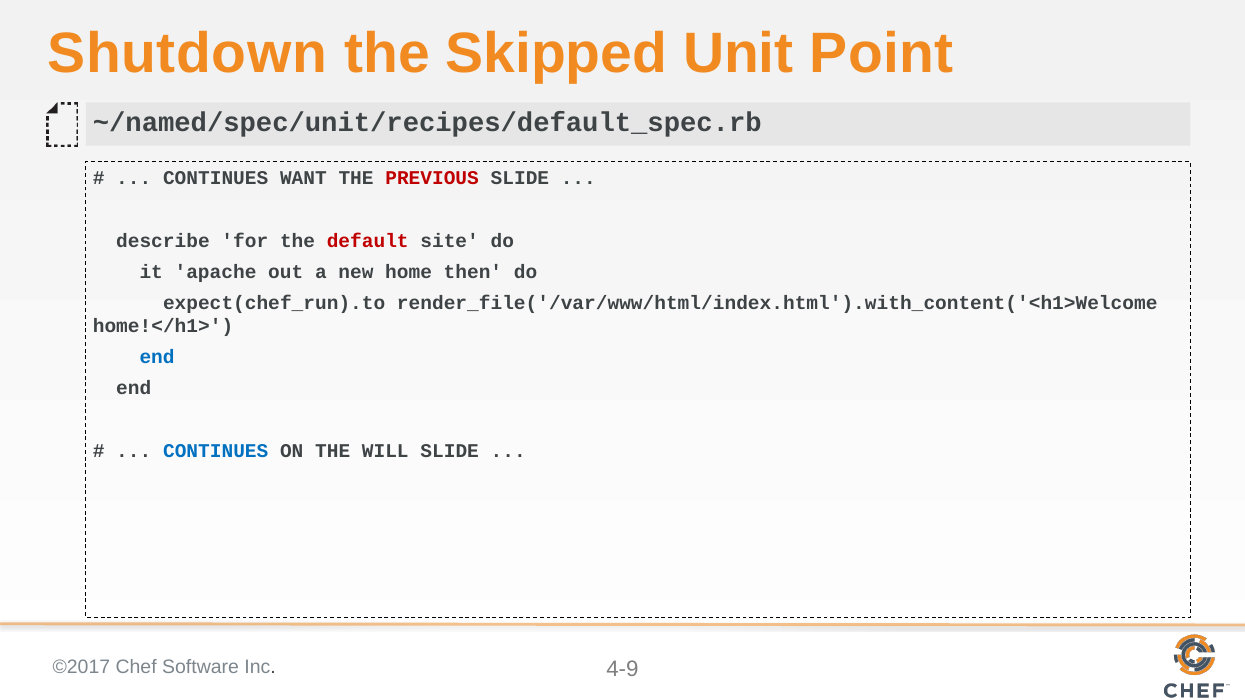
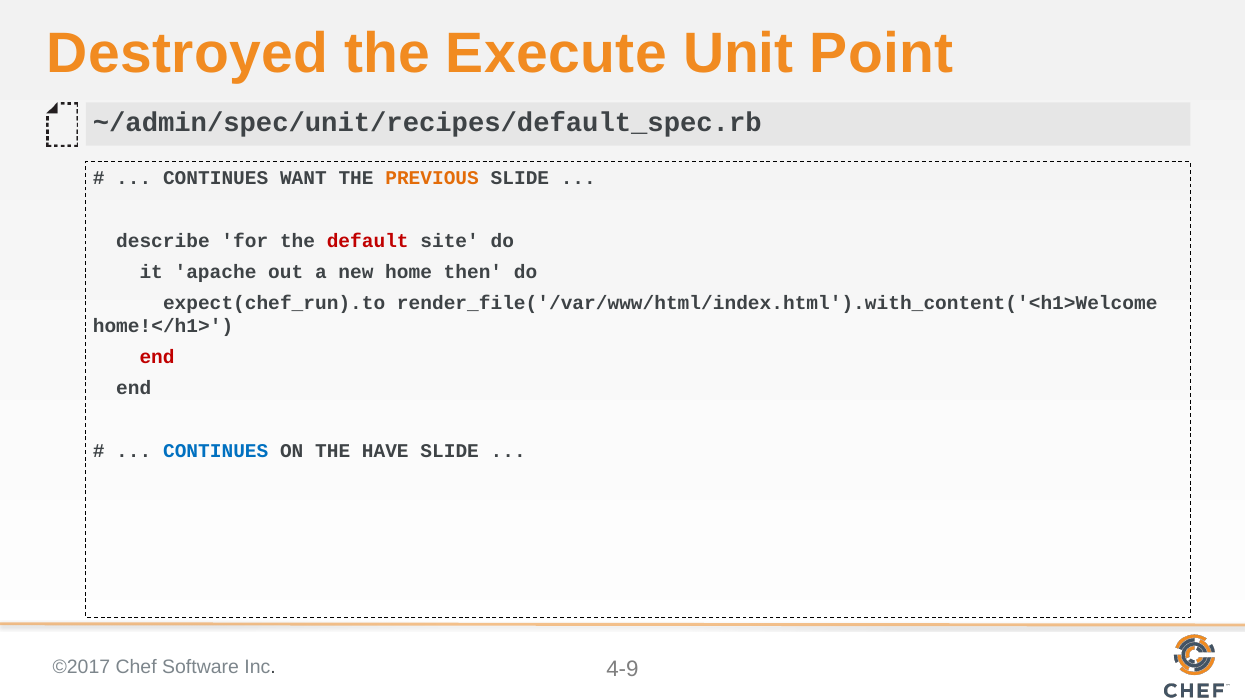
Shutdown: Shutdown -> Destroyed (187, 54)
Skipped: Skipped -> Execute (556, 54)
~/named/spec/unit/recipes/default_spec.rb: ~/named/spec/unit/recipes/default_spec.rb -> ~/admin/spec/unit/recipes/default_spec.rb (427, 122)
PREVIOUS colour: red -> orange (432, 178)
end colour: blue -> red (157, 357)
WILL: WILL -> HAVE (385, 451)
